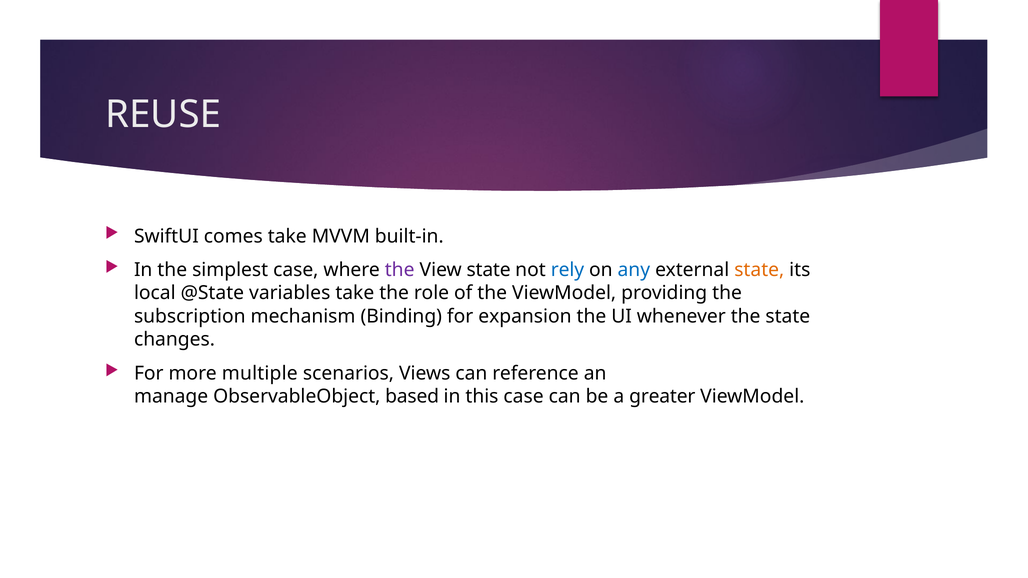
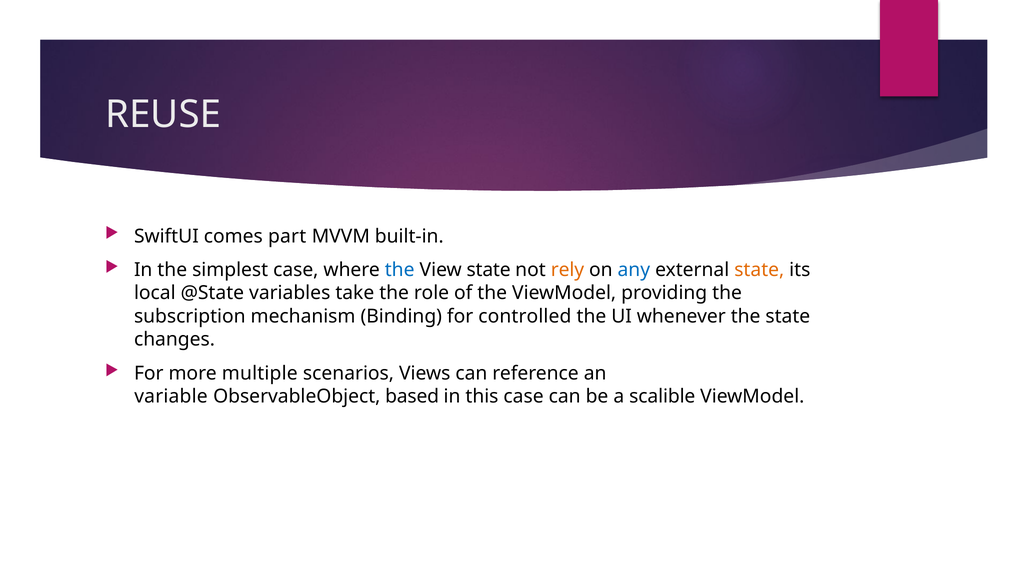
comes take: take -> part (287, 236)
the colour: purple -> blue (400, 270)
rely colour: blue -> orange (567, 270)
expansion: expansion -> controlled (525, 316)
manage: manage -> variable (171, 396)
greater: greater -> scalible (662, 396)
